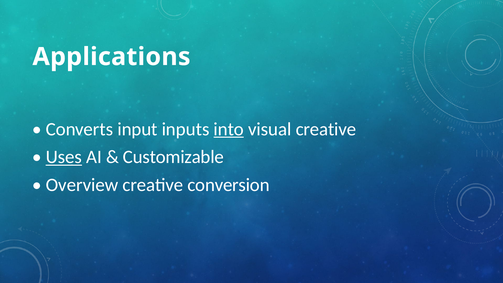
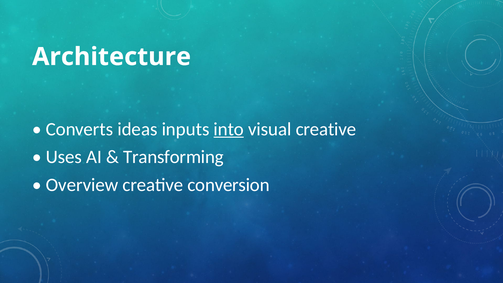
Applications: Applications -> Architecture (112, 57)
input: input -> ideas (137, 129)
Uses underline: present -> none (64, 157)
Customizable: Customizable -> Transforming (173, 157)
